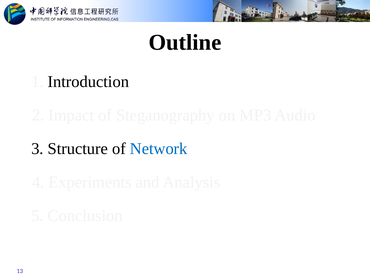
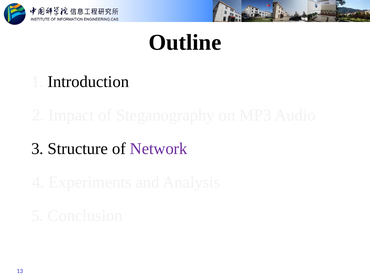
Network colour: blue -> purple (159, 149)
